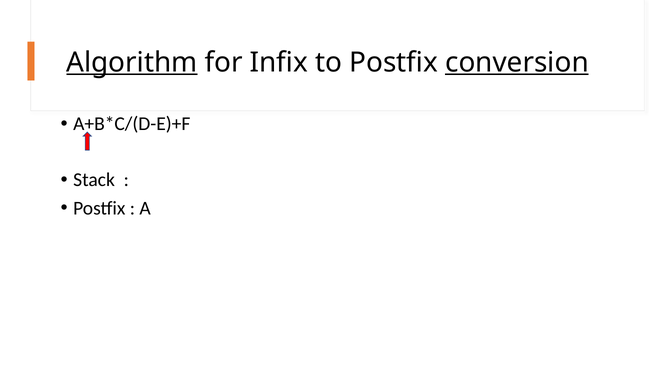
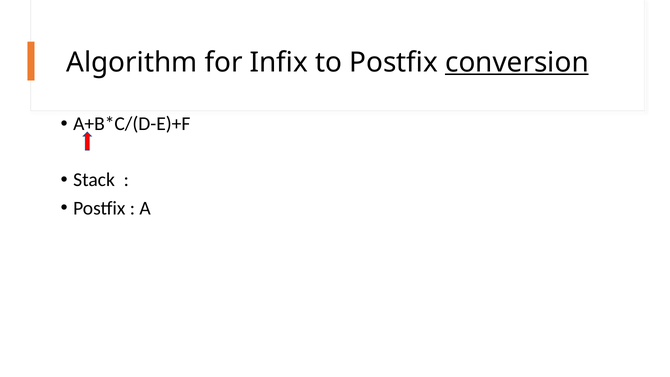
Algorithm underline: present -> none (132, 62)
